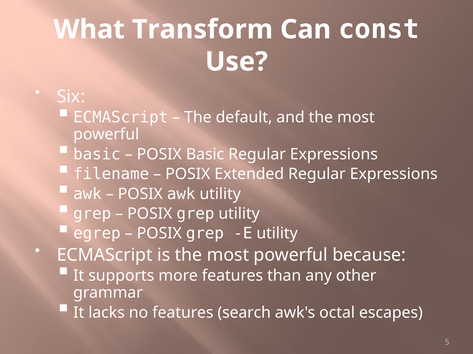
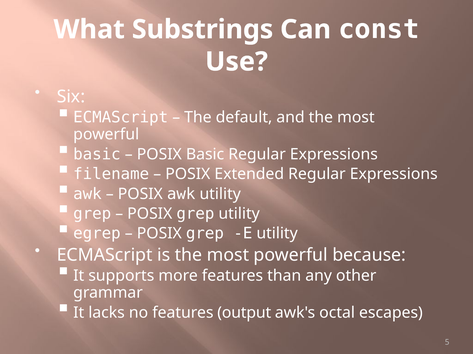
Transform: Transform -> Substrings (203, 29)
search: search -> output (244, 313)
